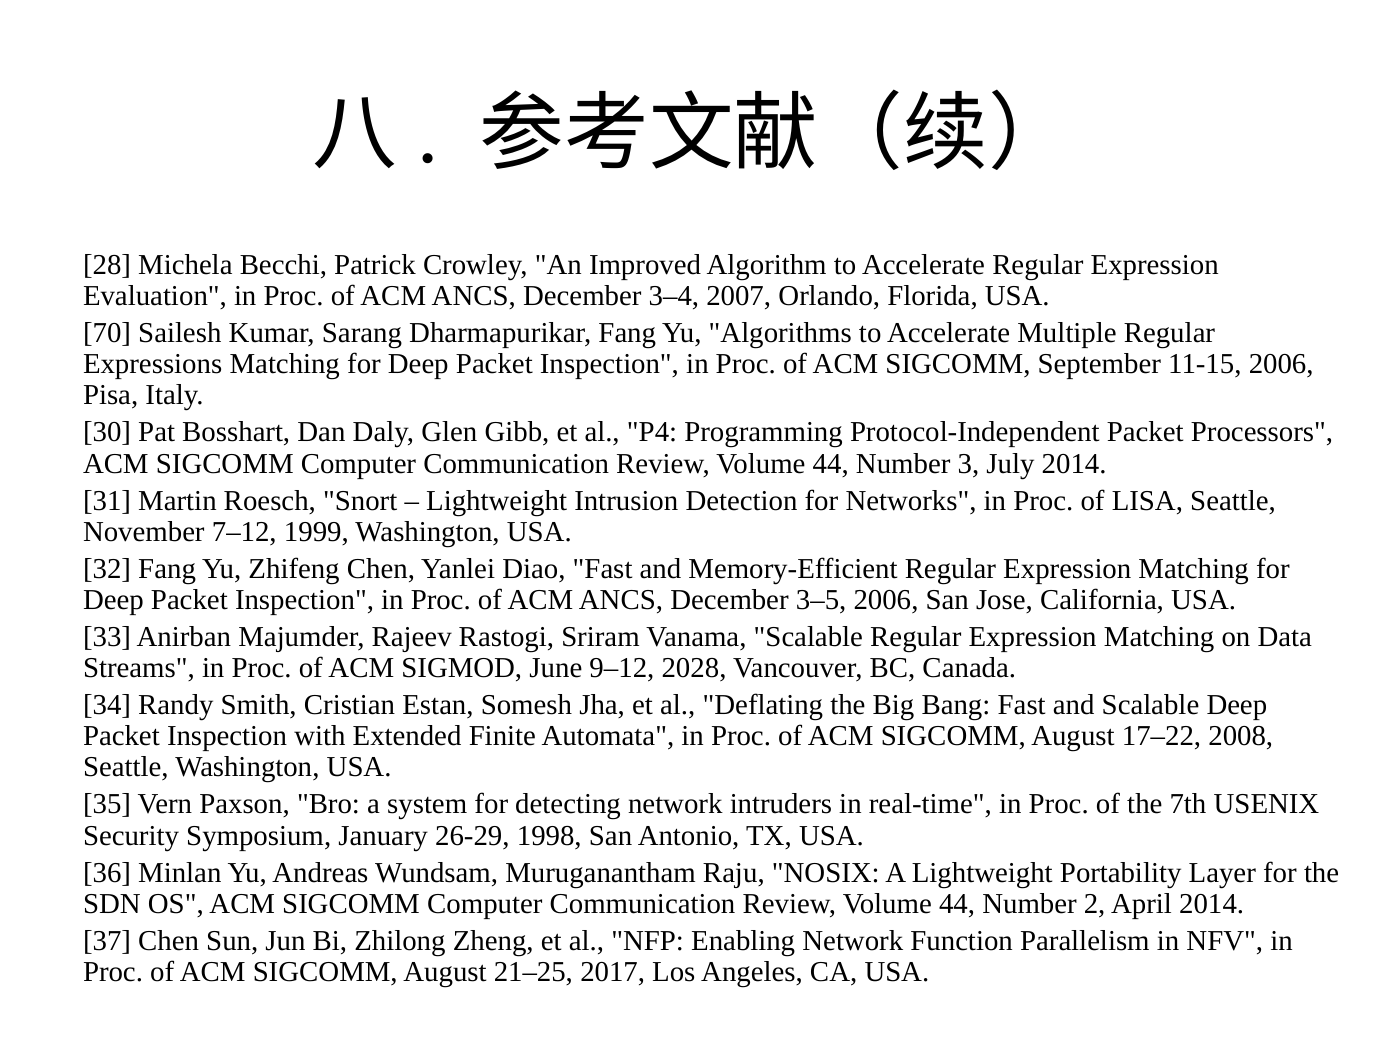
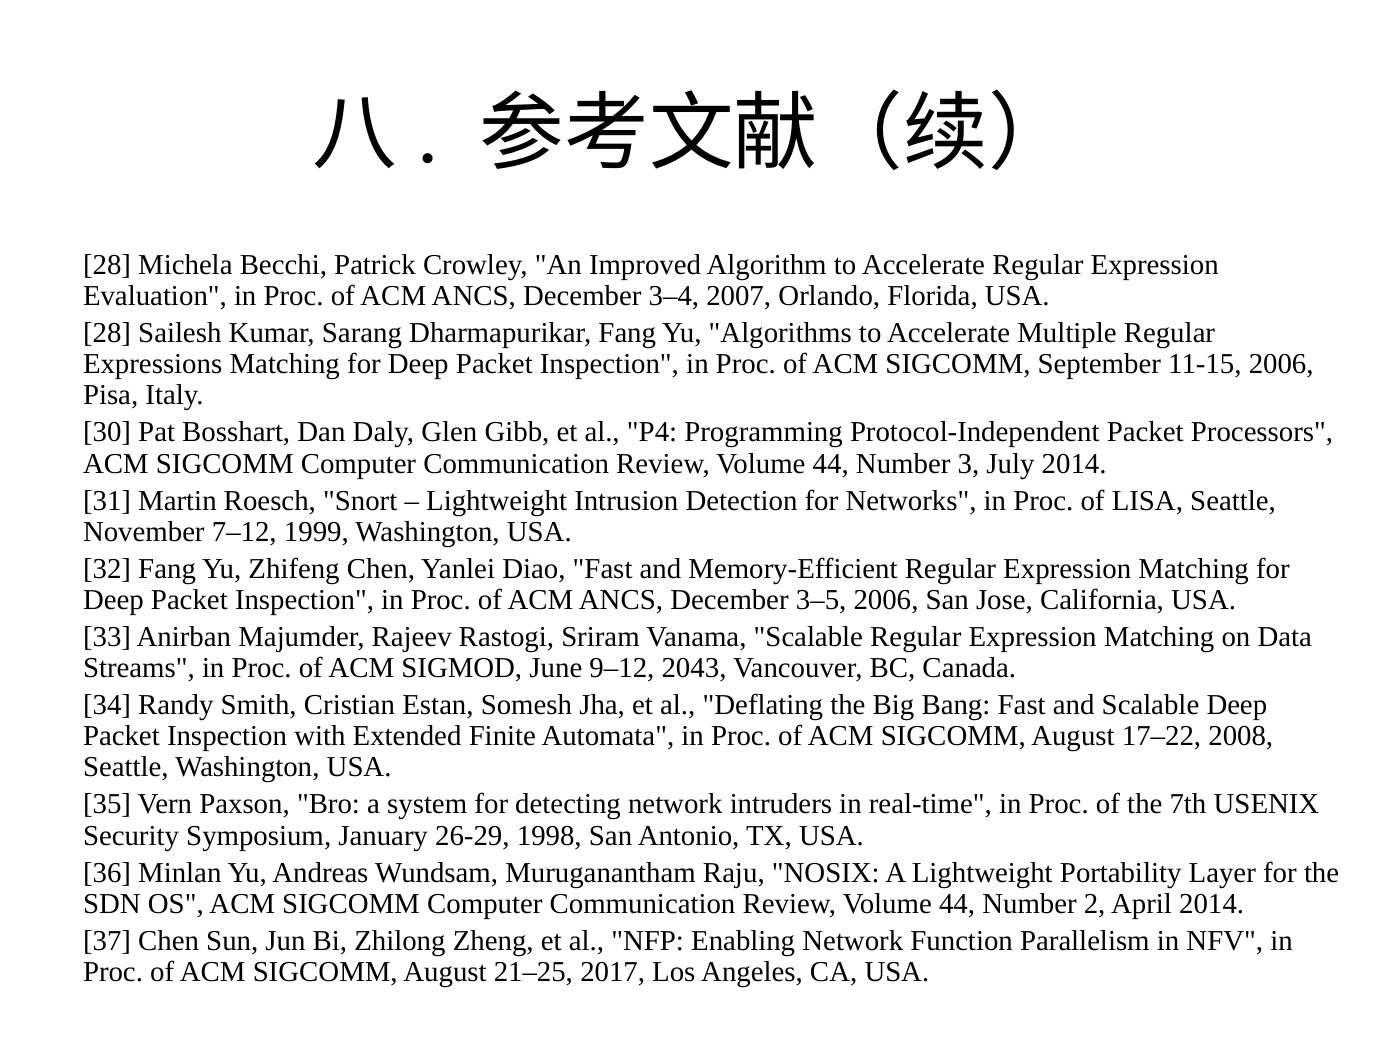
70: 70 -> 28 (107, 333)
2028: 2028 -> 2043 (694, 668)
